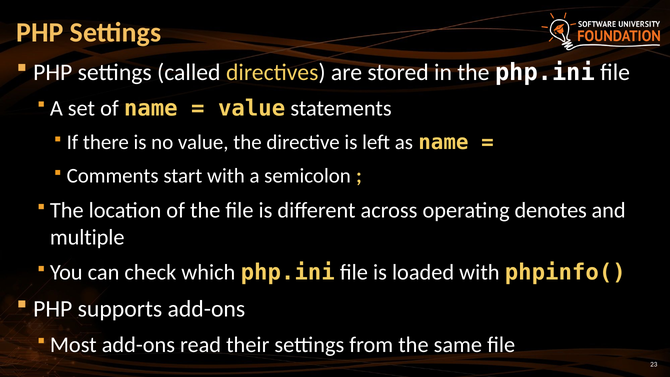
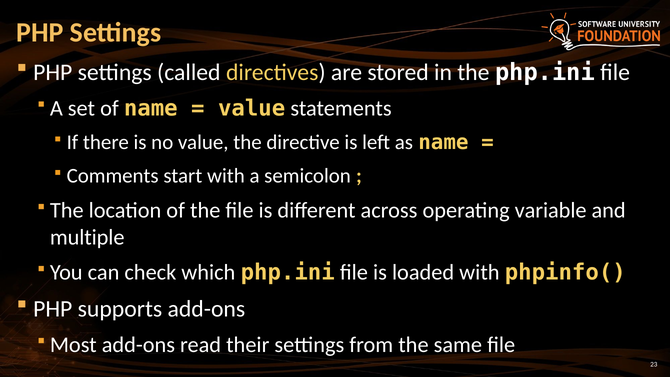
denotes: denotes -> variable (551, 211)
